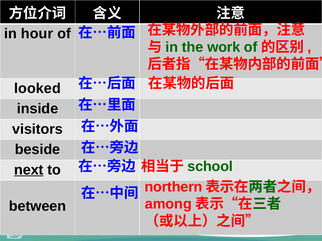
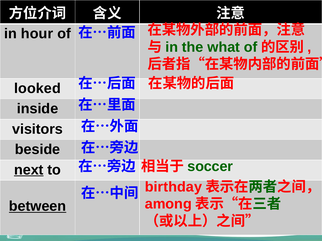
work: work -> what (224, 47)
school: school -> soccer (210, 167)
northern: northern -> birthday (173, 187)
between underline: none -> present (38, 207)
